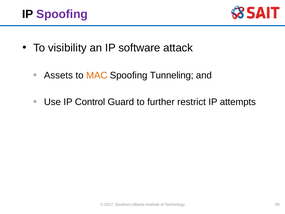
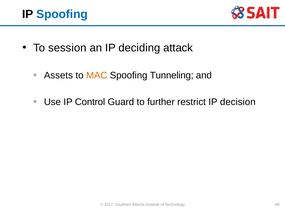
Spoofing colour: purple -> blue (62, 14)
visibility: visibility -> session (67, 48)
software: software -> deciding (139, 48)
attempts: attempts -> decision (238, 102)
